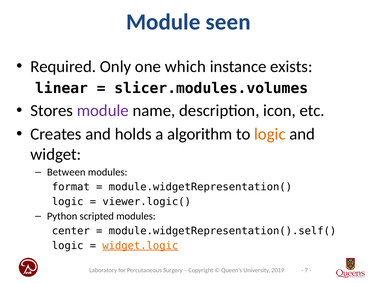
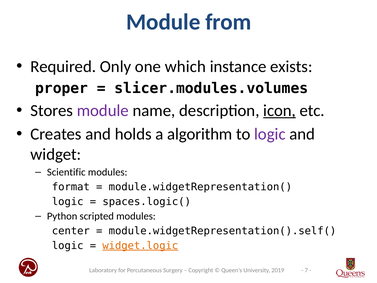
seen: seen -> from (228, 22)
linear: linear -> proper (62, 88)
icon underline: none -> present (280, 111)
logic colour: orange -> purple (270, 134)
Between: Between -> Scientific (66, 172)
viewer.logic(: viewer.logic( -> spaces.logic( (147, 201)
